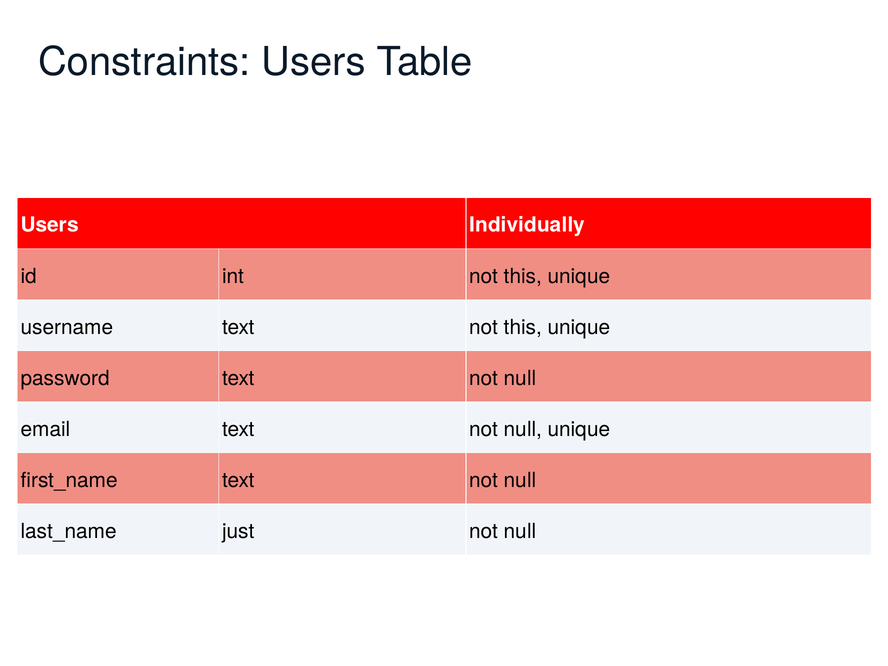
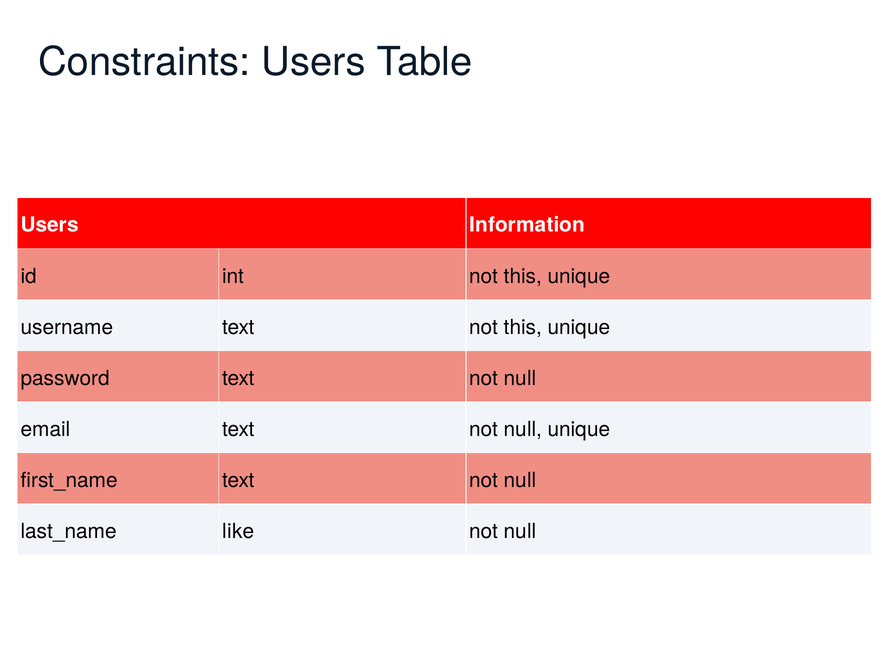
Individually: Individually -> Information (527, 225)
just: just -> like (238, 532)
